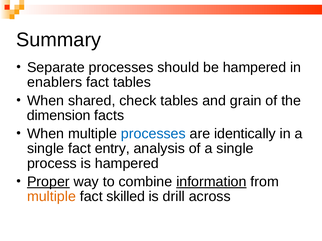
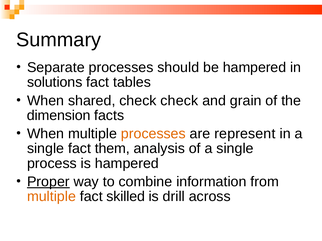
enablers: enablers -> solutions (55, 82)
check tables: tables -> check (179, 101)
processes colour: blue -> orange (153, 134)
identically: identically -> represent (245, 134)
entry: entry -> them (112, 149)
information underline: present -> none (211, 182)
